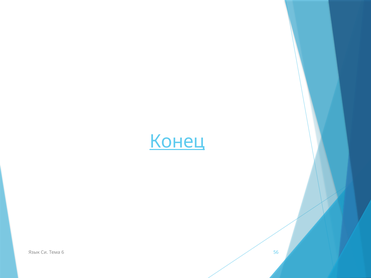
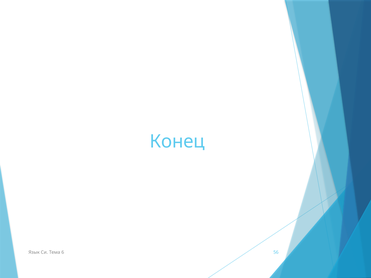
Конец underline: present -> none (177, 142)
